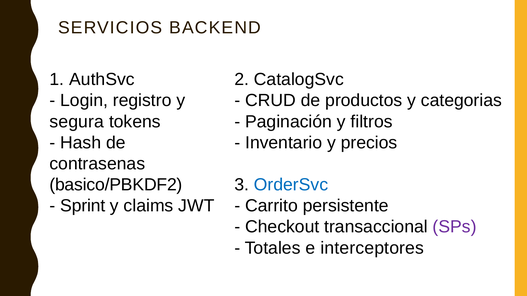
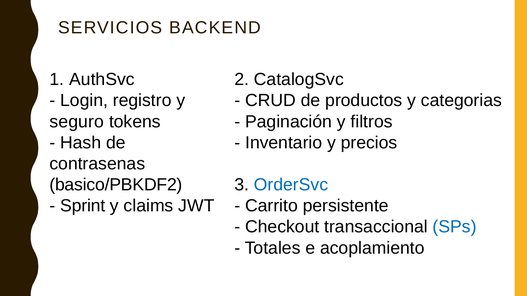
segura: segura -> seguro (77, 122)
SPs colour: purple -> blue (455, 227)
interceptores: interceptores -> acoplamiento (372, 248)
